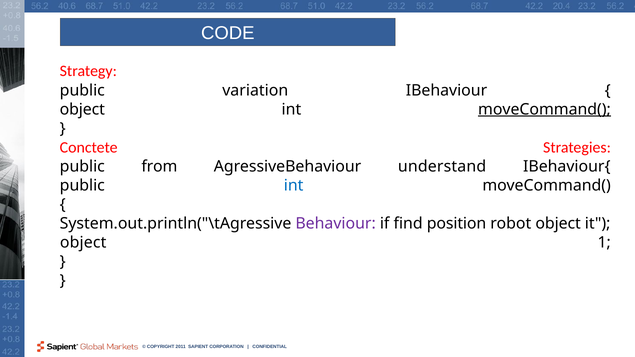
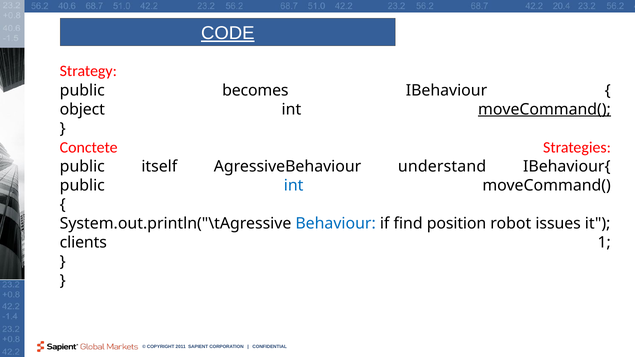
CODE underline: none -> present (228, 33)
variation: variation -> becomes (255, 90)
from: from -> itself (159, 167)
Behaviour colour: purple -> blue (336, 224)
robot object: object -> issues (558, 224)
object: object -> clients (83, 243)
